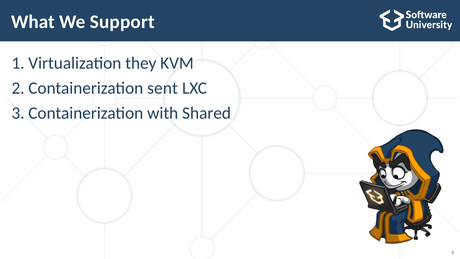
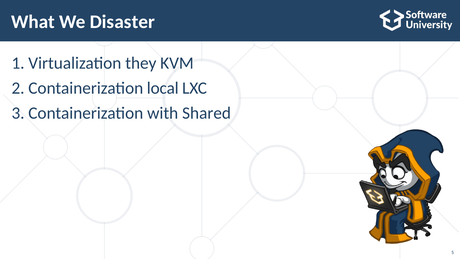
Support: Support -> Disaster (122, 22)
sent: sent -> local (163, 88)
